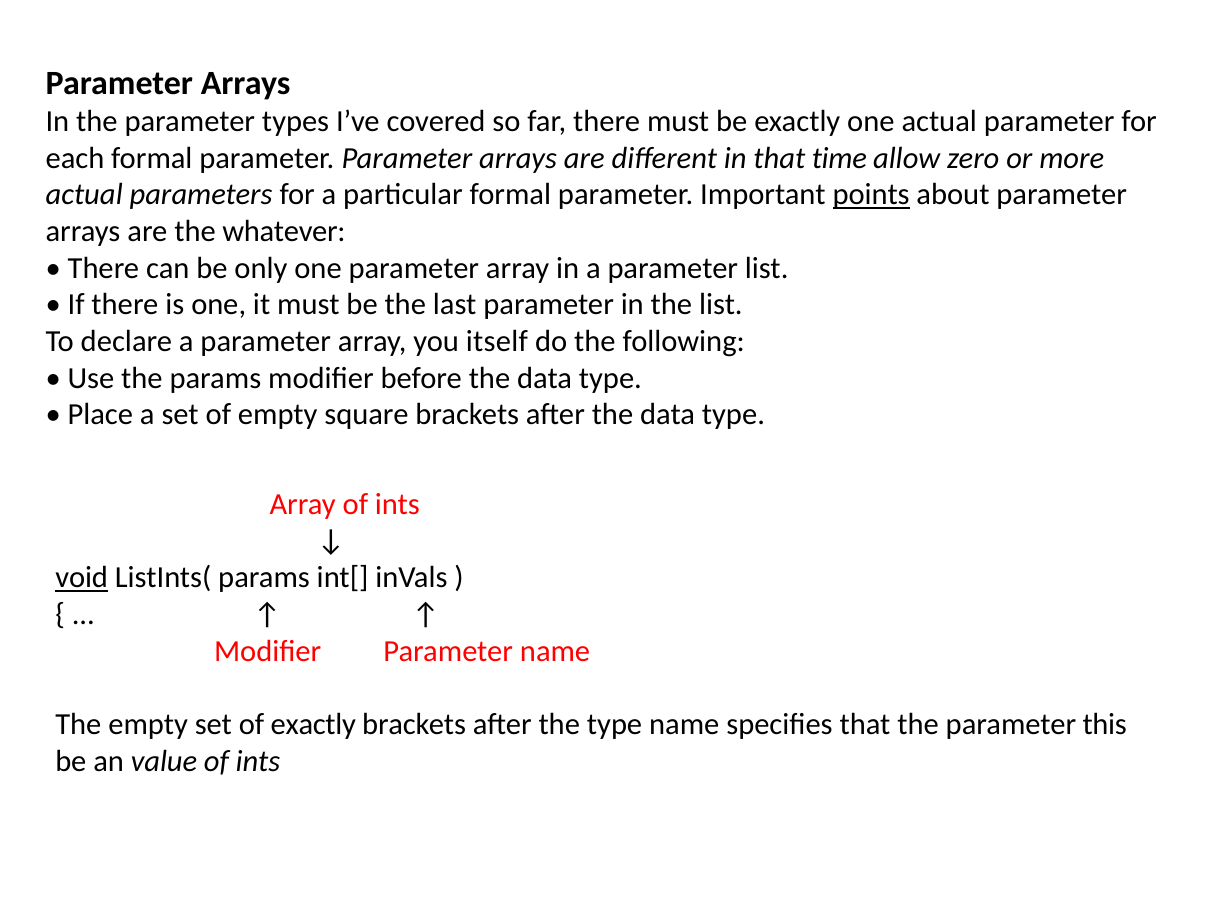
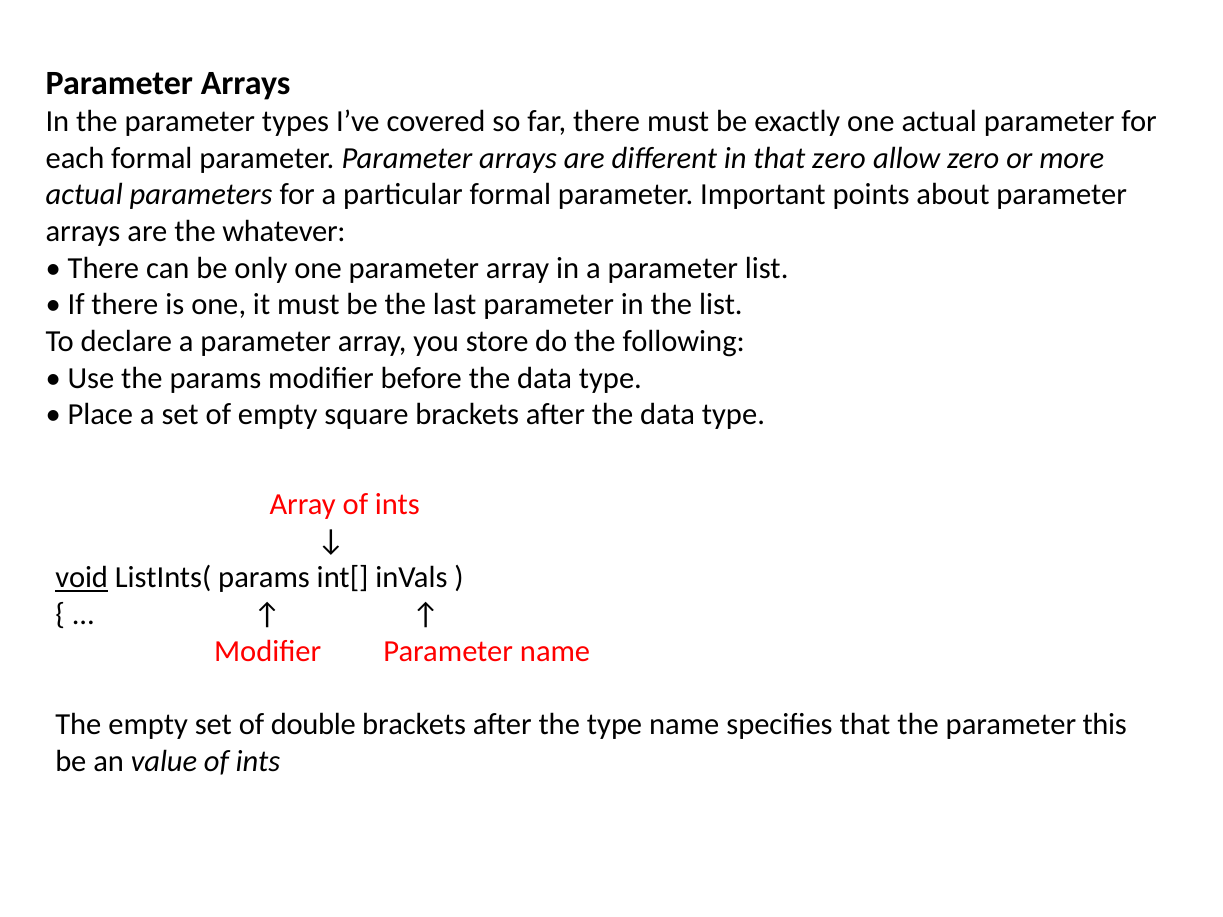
that time: time -> zero (839, 158)
points underline: present -> none (871, 195)
itself: itself -> store (497, 342)
of exactly: exactly -> double (313, 724)
